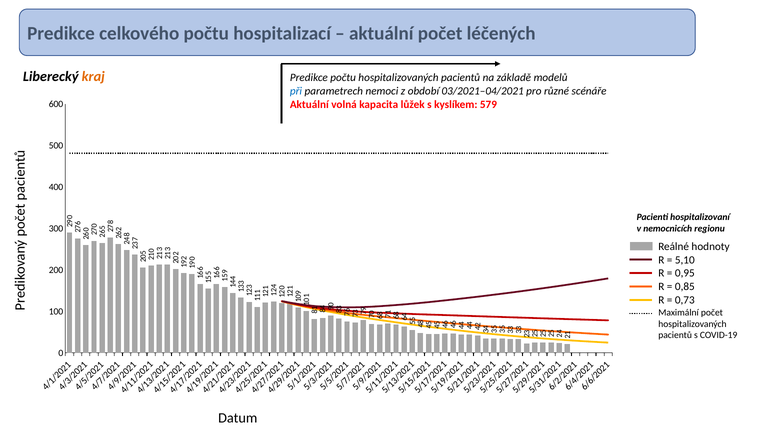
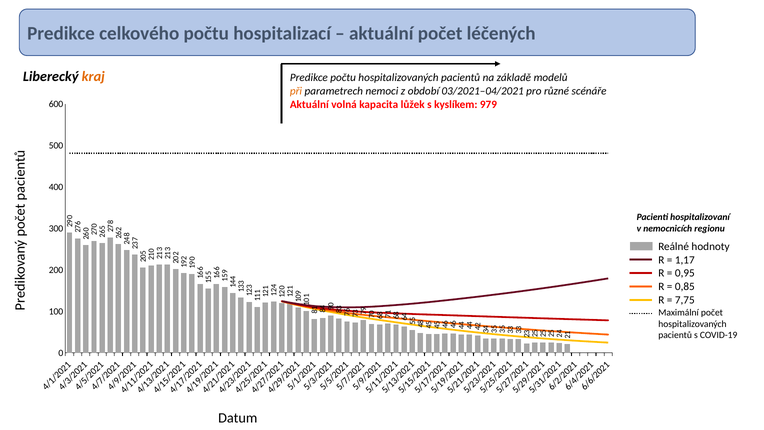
při colour: blue -> orange (296, 91)
579: 579 -> 979 (488, 105)
5,10: 5,10 -> 1,17 (685, 260)
0,73: 0,73 -> 7,75 (685, 300)
